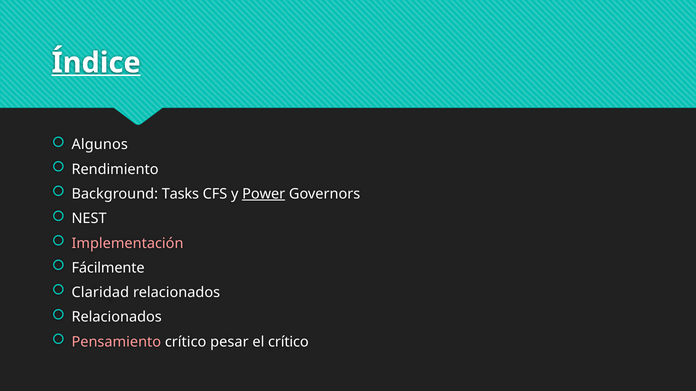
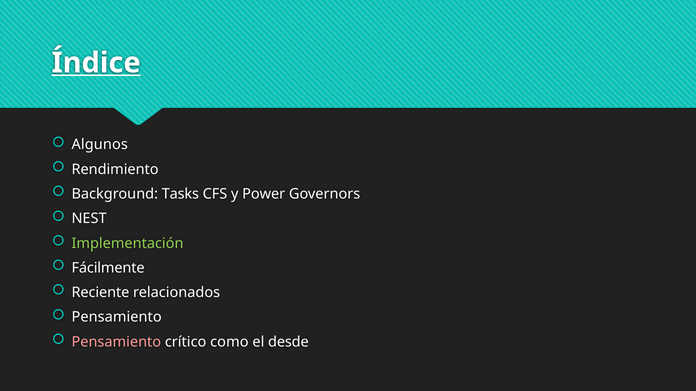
Power underline: present -> none (264, 194)
Implementación colour: pink -> light green (128, 244)
Claridad: Claridad -> Reciente (100, 293)
Relacionados: Relacionados -> Pensamiento (117, 318)
pesar: pesar -> como (229, 342)
el crítico: crítico -> desde (288, 342)
